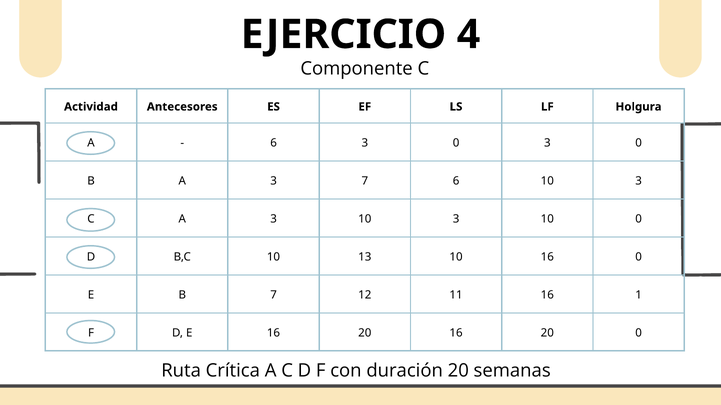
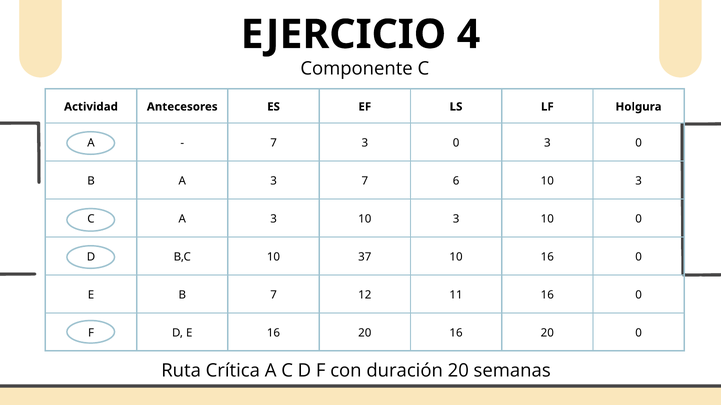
6: 6 -> 7 (274, 143)
13: 13 -> 37 (365, 257)
11 16 1: 1 -> 0 (639, 295)
